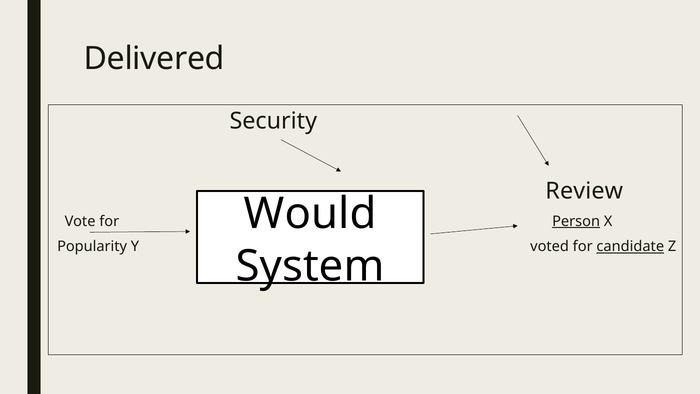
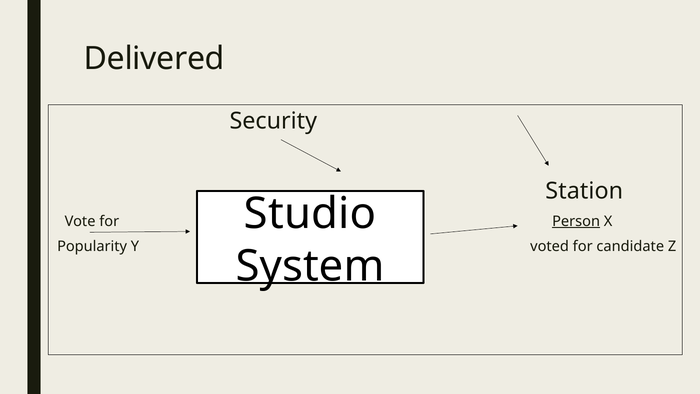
Review: Review -> Station (584, 191)
Would: Would -> Studio (310, 214)
candidate underline: present -> none (630, 246)
